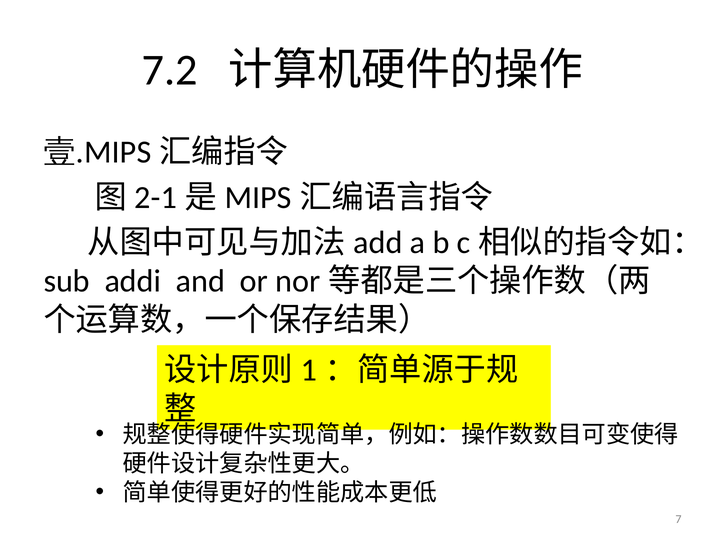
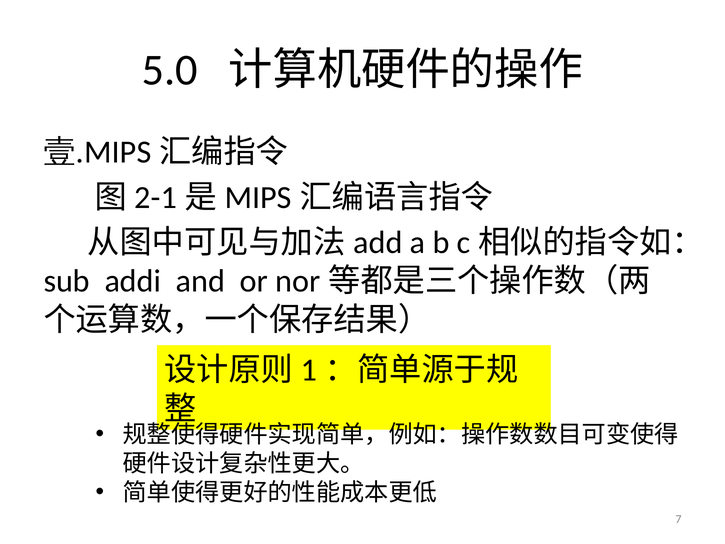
7.2: 7.2 -> 5.0 (170, 70)
